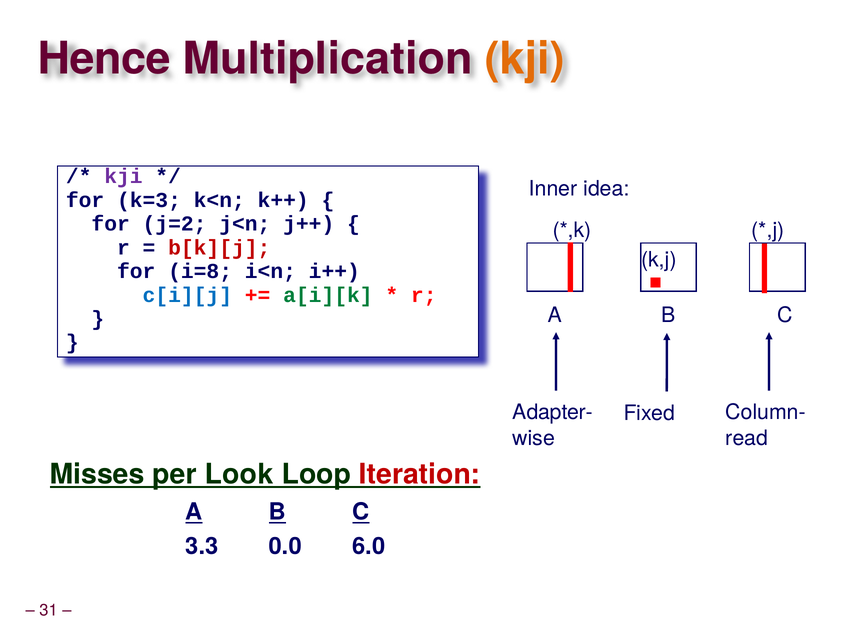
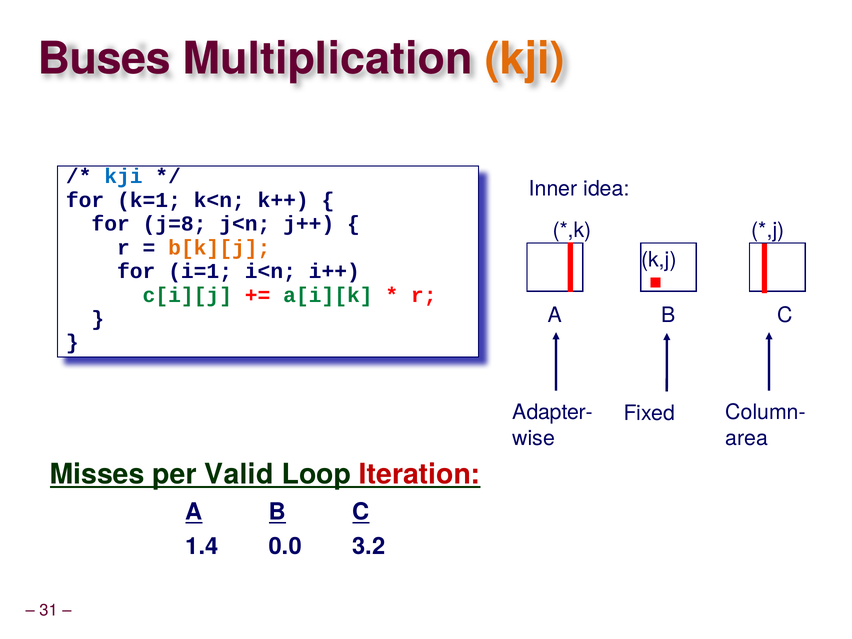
Hence: Hence -> Buses (104, 59)
kji colour: purple -> blue (123, 176)
k=3: k=3 -> k=1 (149, 200)
j=2: j=2 -> j=8 (175, 224)
b[k][j colour: red -> orange (219, 248)
i=8: i=8 -> i=1 (200, 271)
c[i][j colour: blue -> green (187, 295)
read: read -> area (747, 438)
Look: Look -> Valid (239, 474)
3.3: 3.3 -> 1.4 (202, 546)
6.0: 6.0 -> 3.2 (369, 546)
